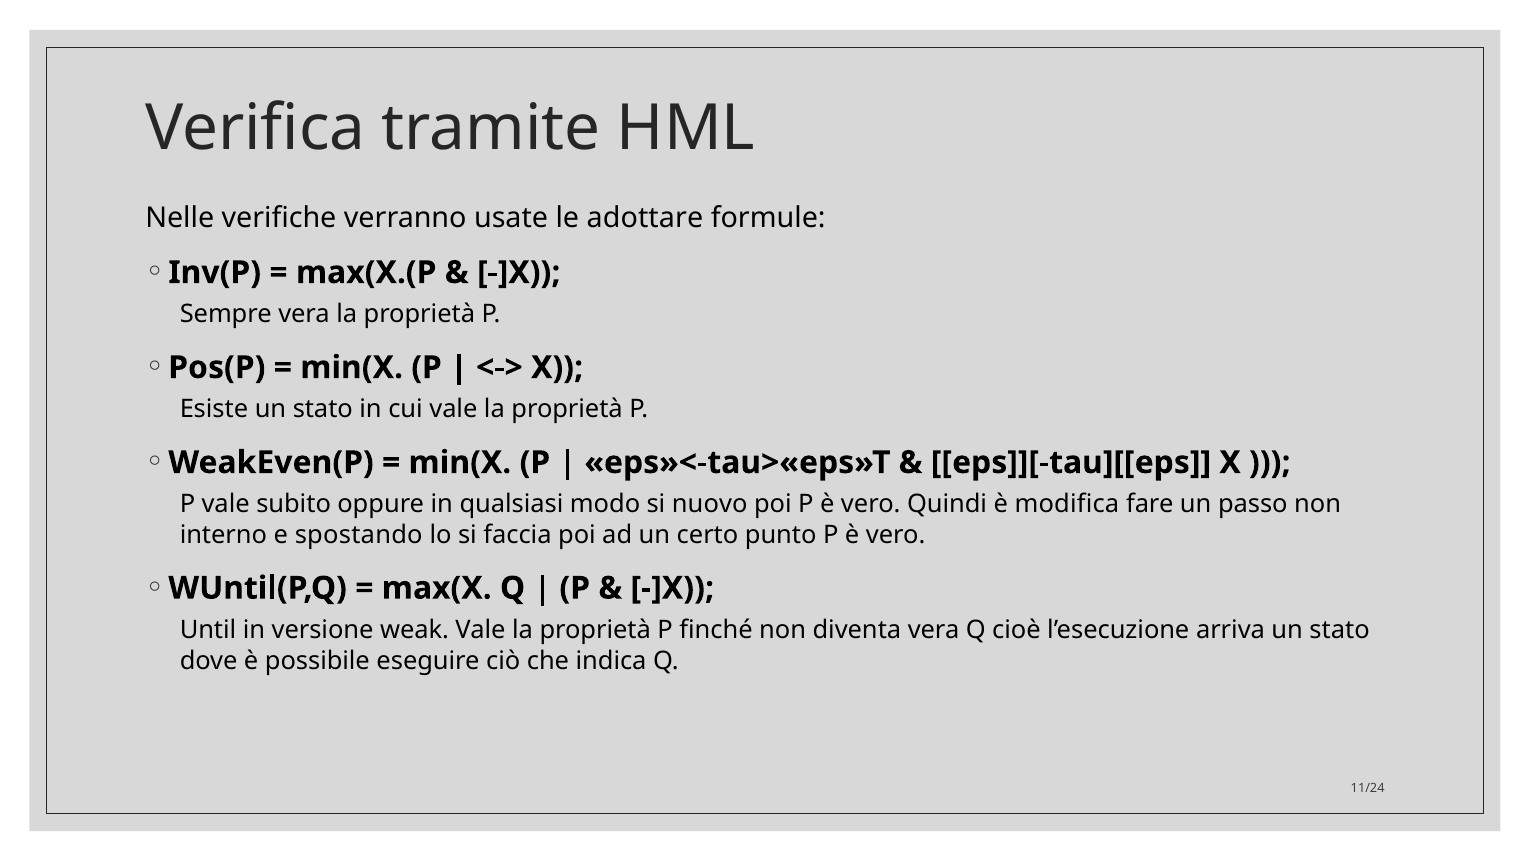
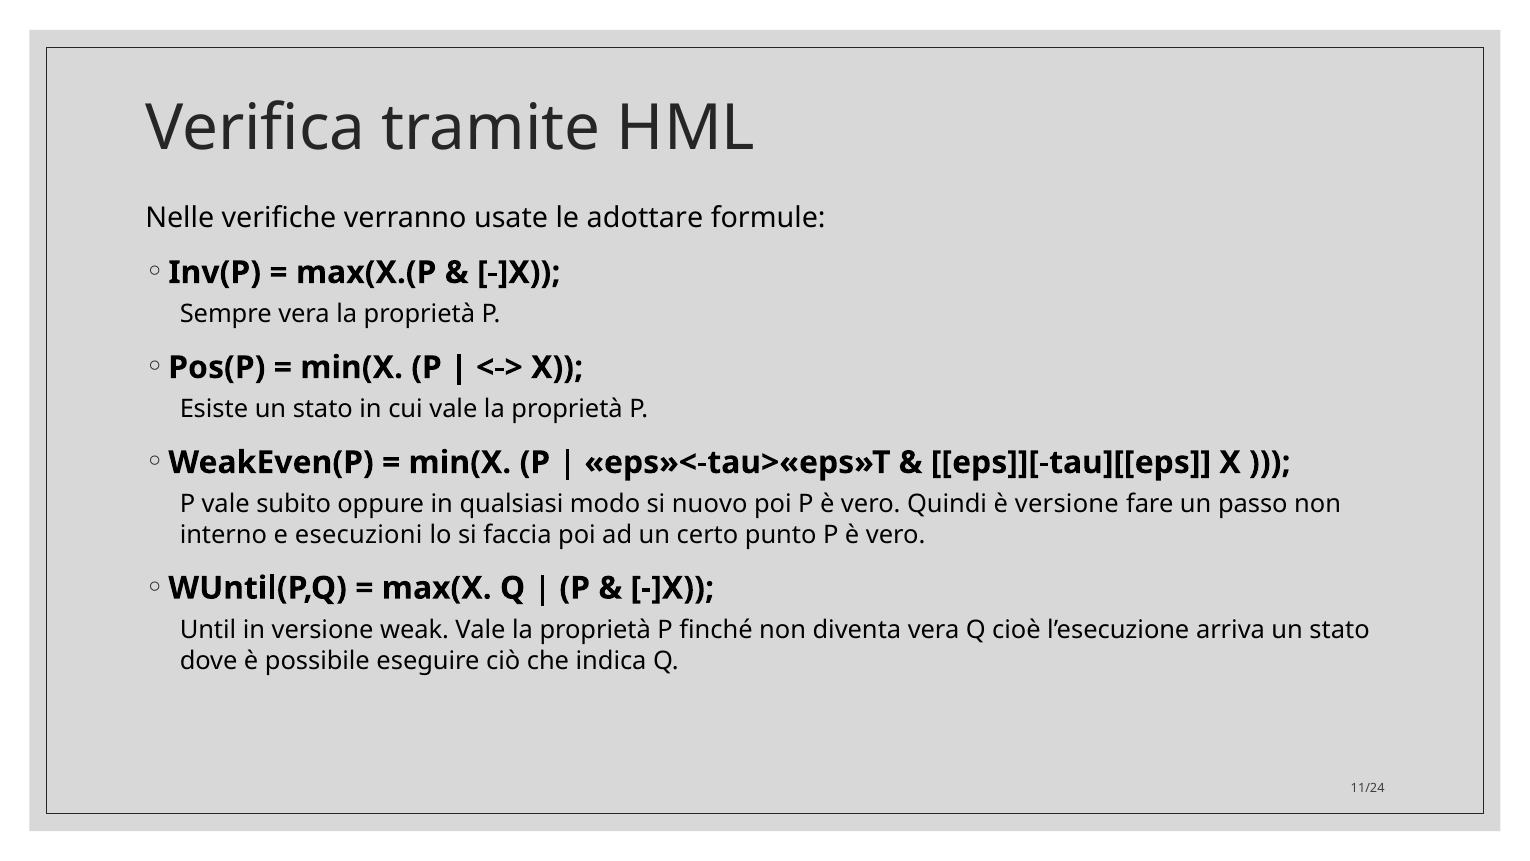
è modifica: modifica -> versione (1067, 504)
spostando: spostando -> esecuzioni (359, 535)
